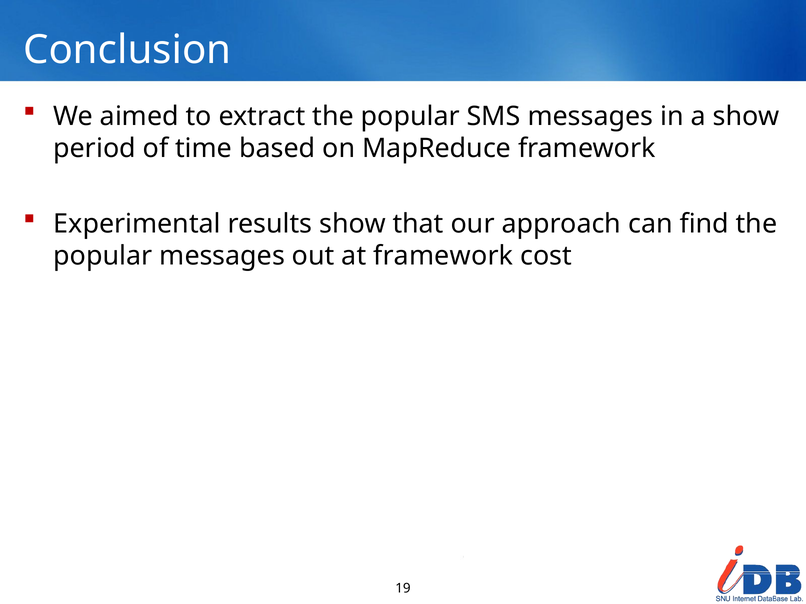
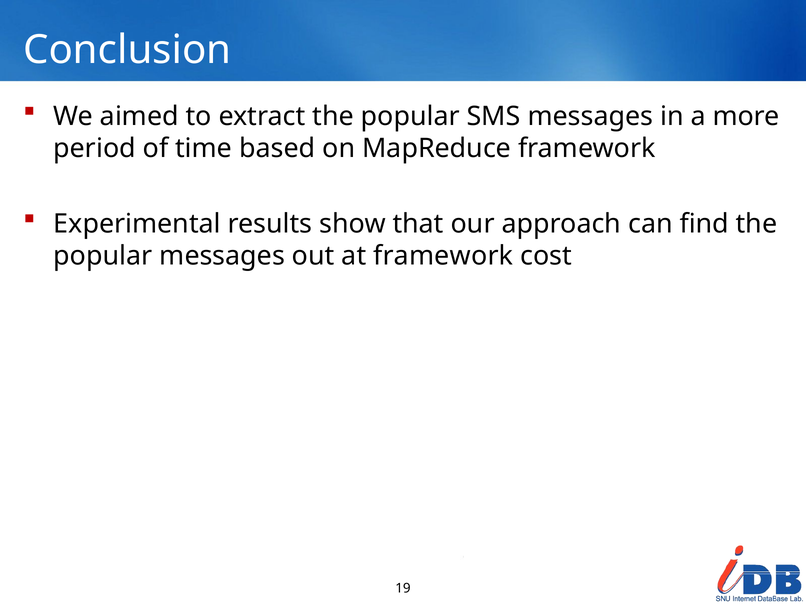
a show: show -> more (746, 117)
